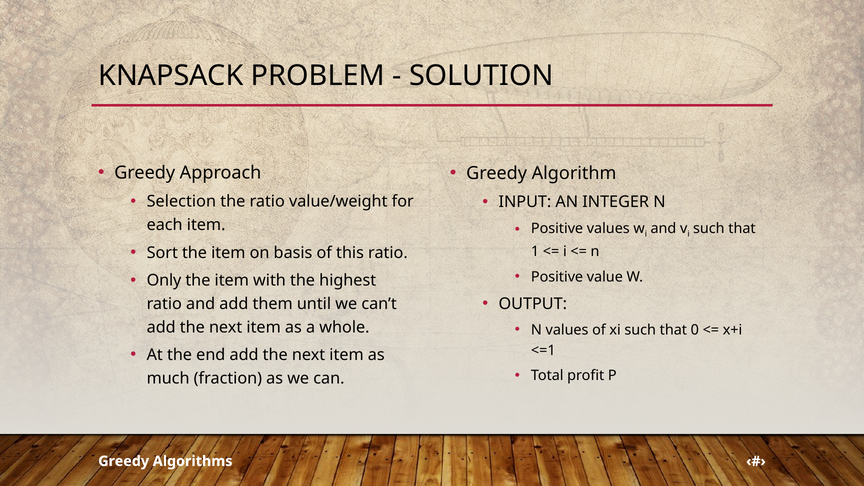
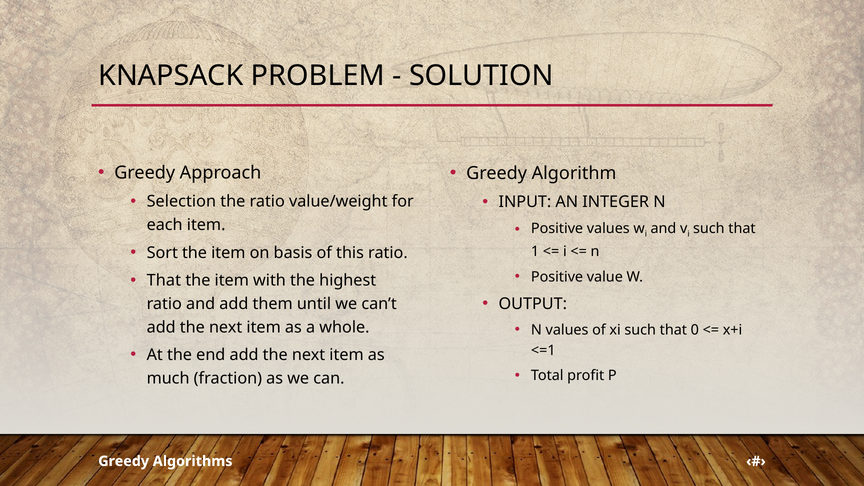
Only: Only -> That (164, 281)
